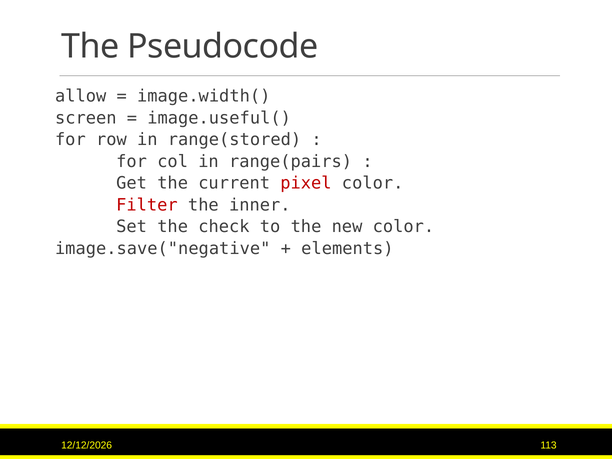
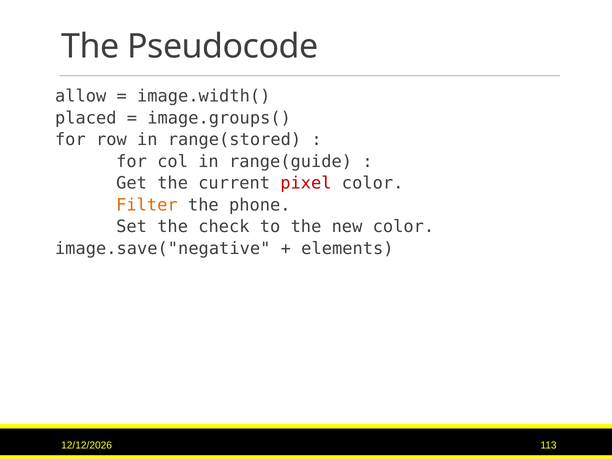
screen: screen -> placed (86, 118)
image.useful(: image.useful( -> image.groups( (219, 118)
range(pairs: range(pairs -> range(guide (291, 162)
Filter colour: red -> orange (147, 205)
inner: inner -> phone (260, 205)
